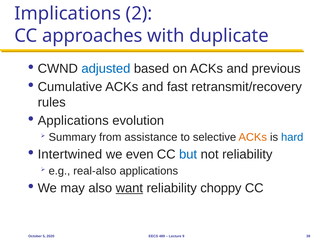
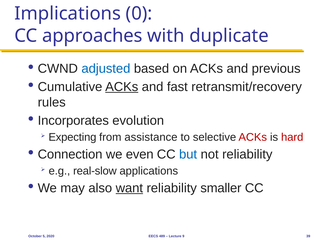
2: 2 -> 0 (139, 13)
ACKs underline: none -> present (122, 87)
Applications: Applications -> Incorporates (73, 120)
Summary: Summary -> Expecting (72, 137)
ACKs colour: orange -> red (253, 137)
hard colour: blue -> red (292, 137)
Intertwined: Intertwined -> Connection (70, 154)
real-also: real-also -> real-slow (95, 171)
choppy: choppy -> smaller (221, 188)
